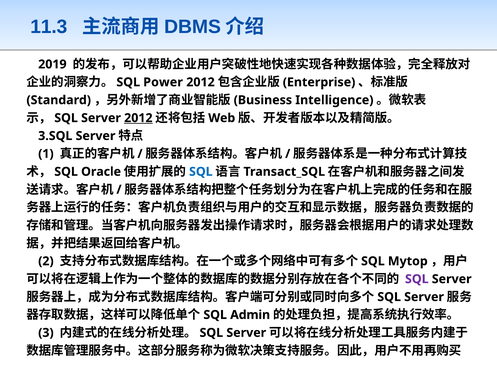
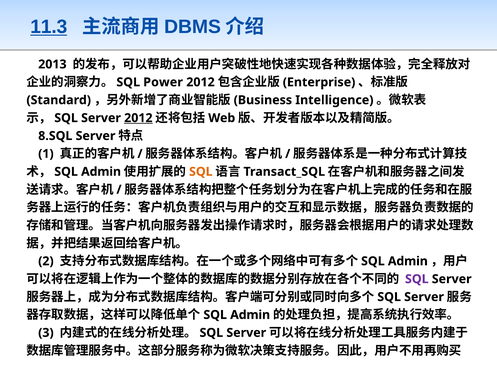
11.3 underline: none -> present (49, 27)
2019: 2019 -> 2013 (52, 64)
3.SQL: 3.SQL -> 8.SQL (55, 136)
Oracle: Oracle -> Admin (101, 172)
SQL colour: blue -> orange (201, 172)
Mytop: Mytop -> Admin (408, 261)
